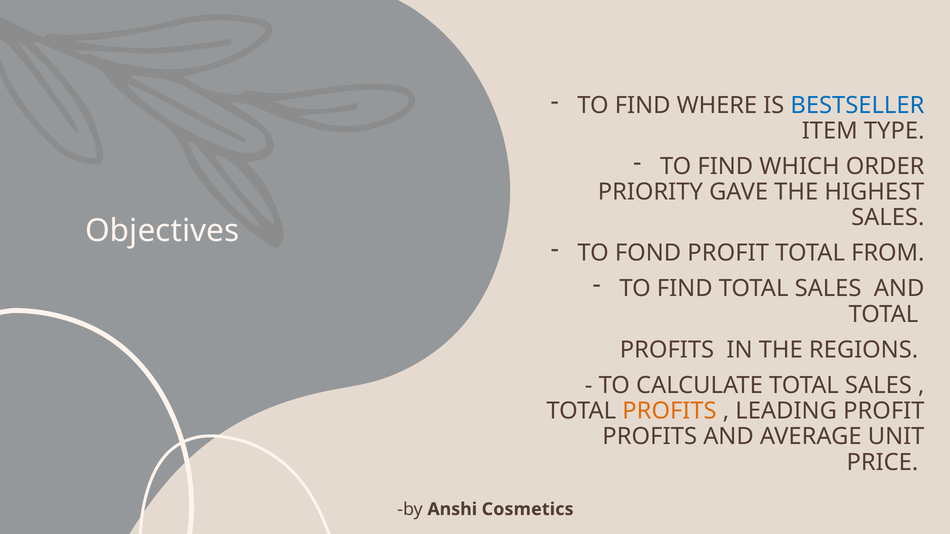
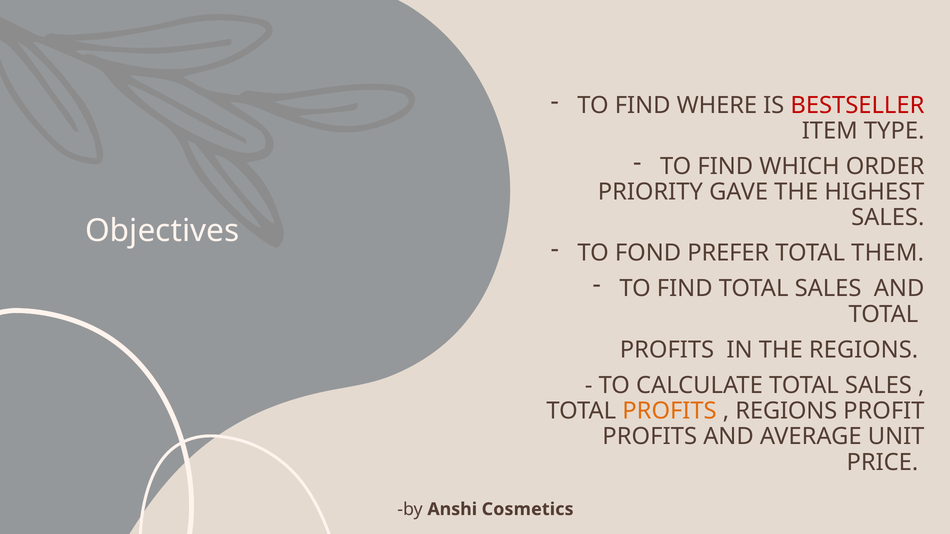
BESTSELLER colour: blue -> red (857, 105)
FOND PROFIT: PROFIT -> PREFER (728, 253)
FROM: FROM -> THEM (888, 253)
LEADING: LEADING -> REGIONS (786, 411)
